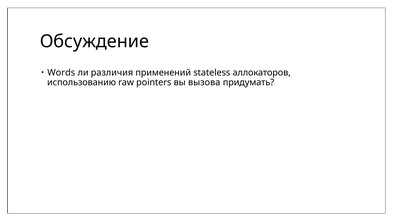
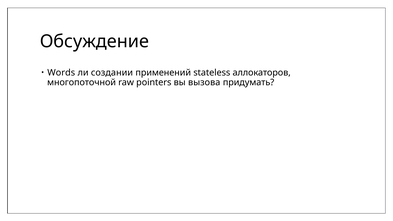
различия: различия -> создании (112, 73)
использованию: использованию -> многопоточной (82, 82)
